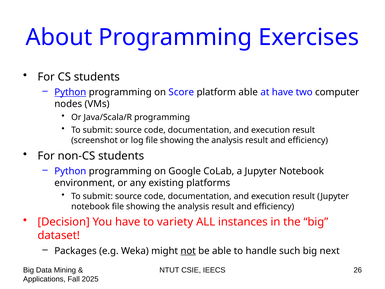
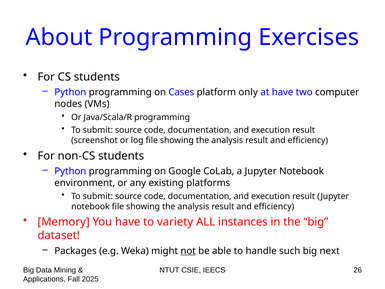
Python underline: present -> none (70, 92)
Score: Score -> Cases (181, 92)
platform able: able -> only (248, 92)
Decision: Decision -> Memory (64, 222)
